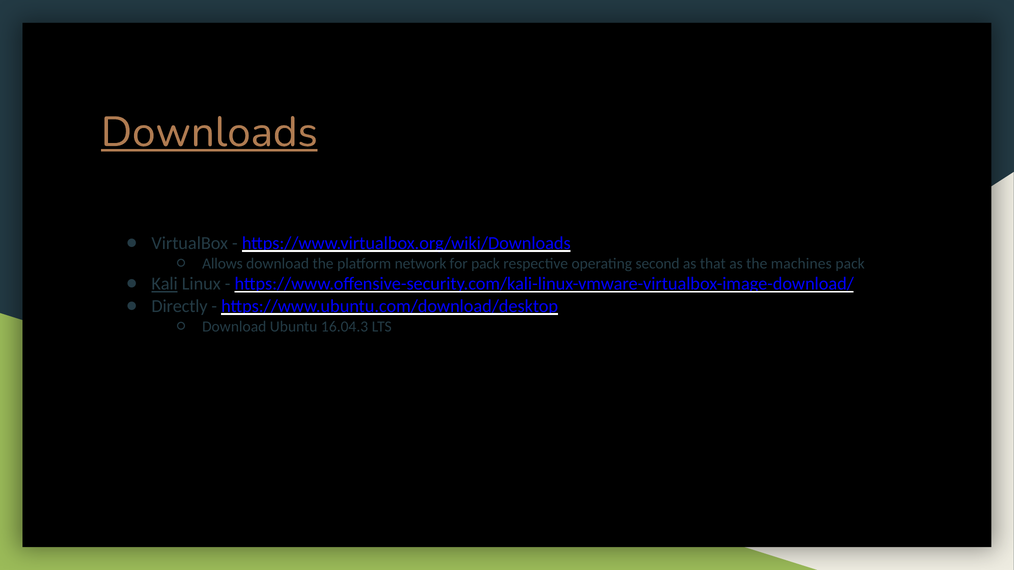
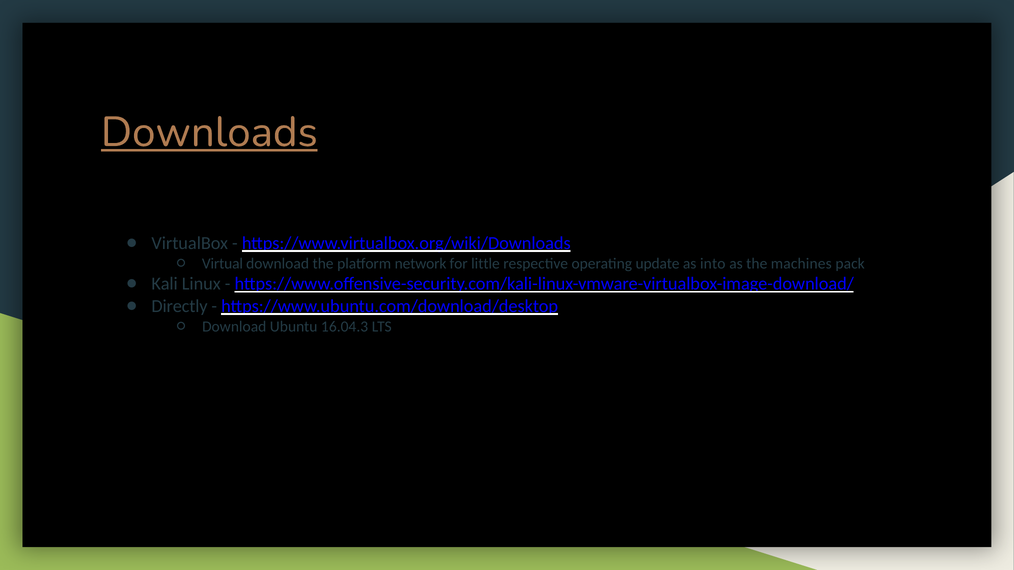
Allows: Allows -> Virtual (222, 264)
for pack: pack -> little (485, 264)
second: second -> update (658, 264)
that: that -> into (713, 264)
Kali underline: present -> none (165, 284)
